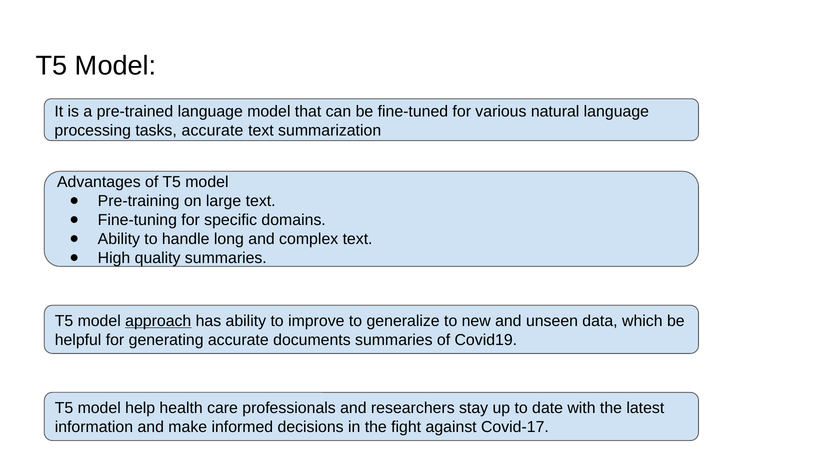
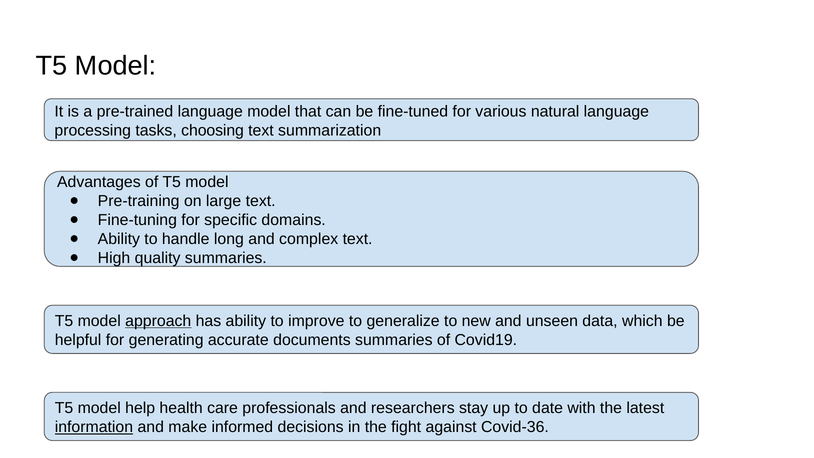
tasks accurate: accurate -> choosing (213, 130)
information underline: none -> present (94, 427)
Covid-17: Covid-17 -> Covid-36 (515, 427)
